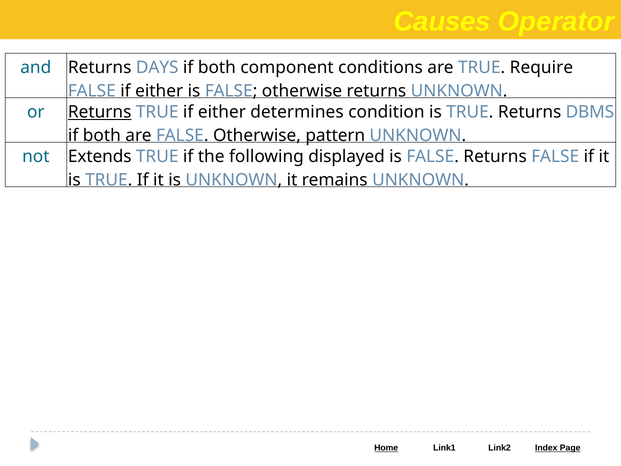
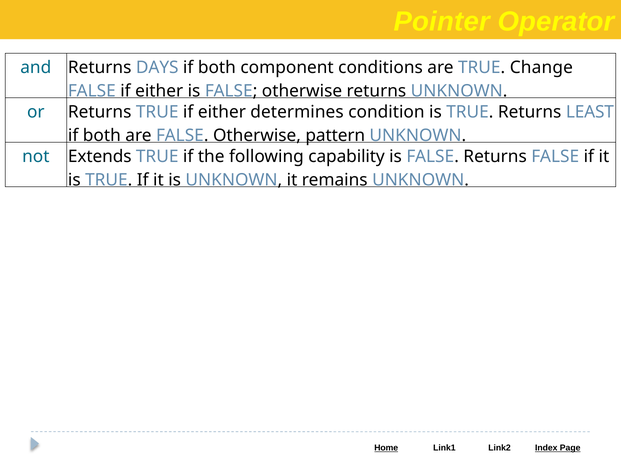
Causes: Causes -> Pointer (442, 22)
Require: Require -> Change (541, 67)
Returns underline: present -> none (100, 112)
DBMS: DBMS -> LEAST (590, 112)
displayed: displayed -> capability (347, 156)
